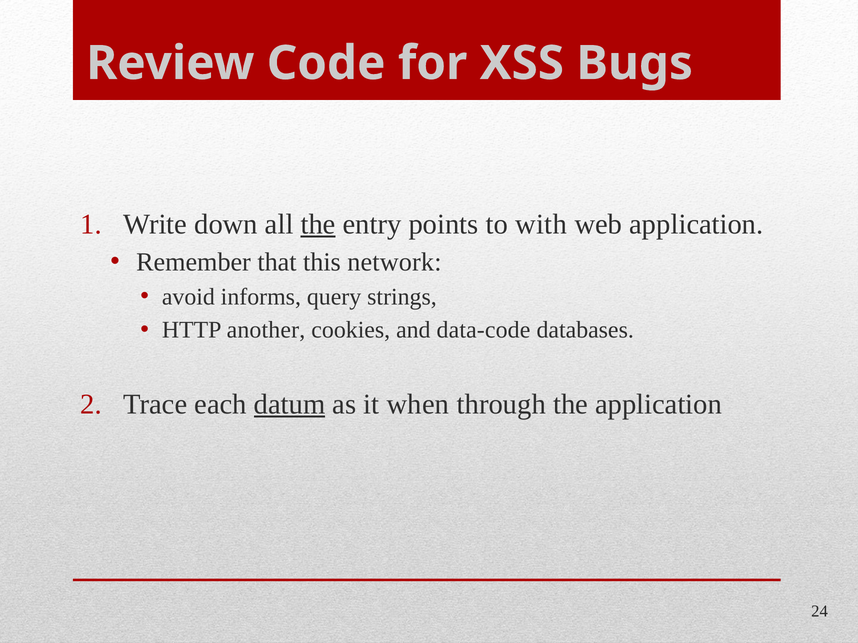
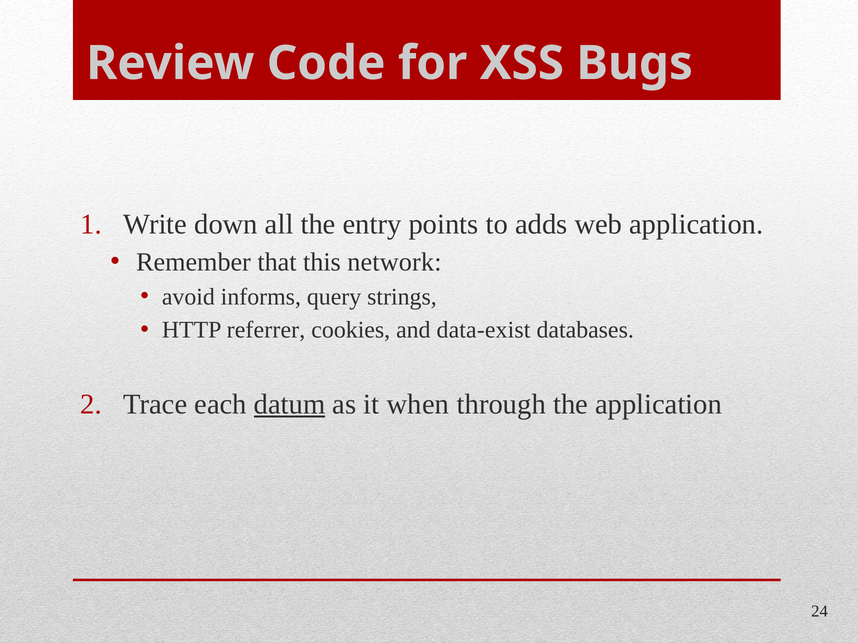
the underline: present -> none (318, 224)
with: with -> adds (541, 224)
another: another -> referrer (266, 330)
data-code: data-code -> data-exist (483, 330)
